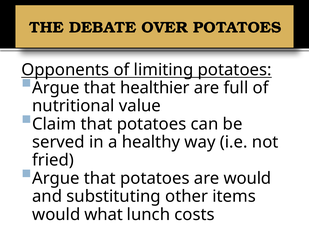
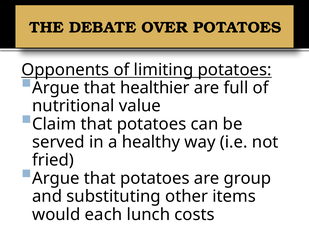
are would: would -> group (247, 178)
what: what -> each (103, 214)
